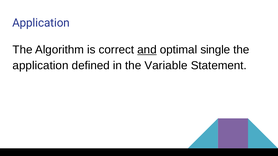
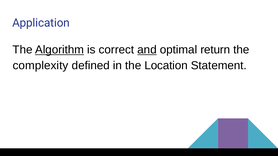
Algorithm underline: none -> present (60, 50)
single: single -> return (215, 50)
application: application -> complexity (41, 66)
Variable: Variable -> Location (166, 66)
